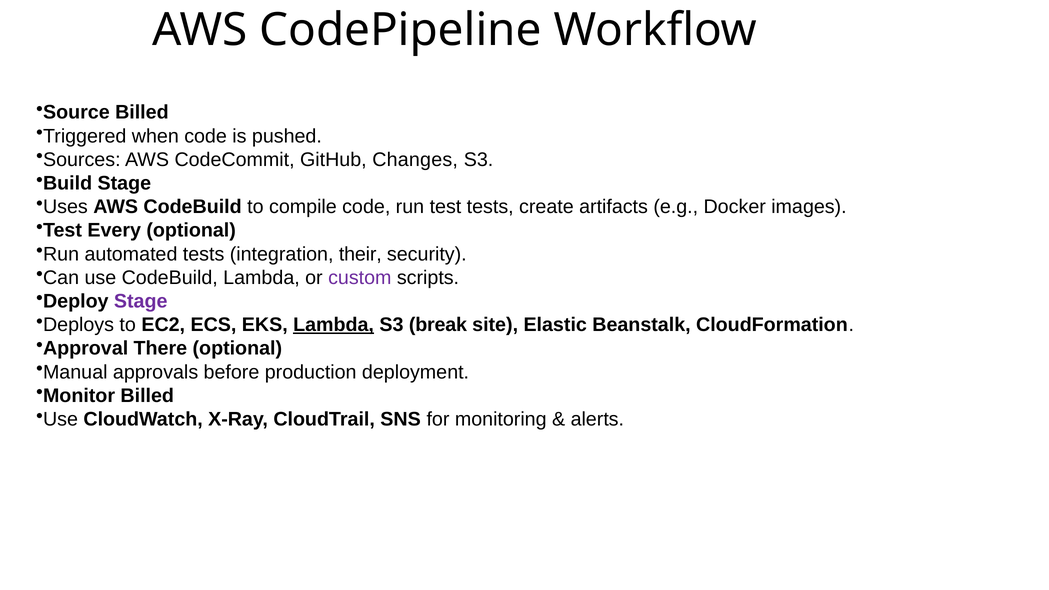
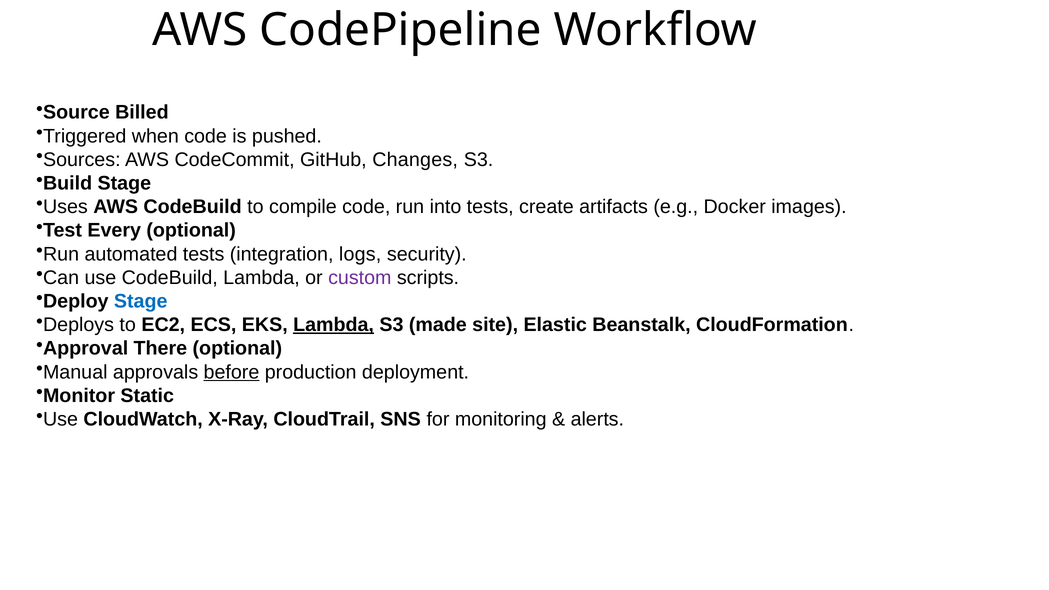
run test: test -> into (445, 207)
their: their -> logs (360, 254)
Stage colour: purple -> blue (141, 301)
break: break -> made (438, 325)
before underline: none -> present (231, 372)
Monitor Billed: Billed -> Static (147, 396)
